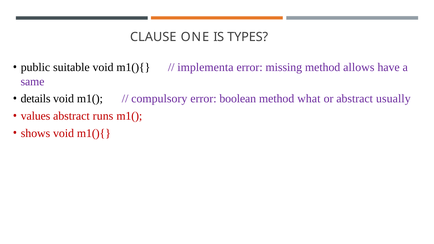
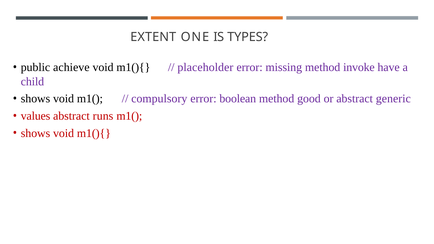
CLAUSE: CLAUSE -> EXTENT (153, 37)
suitable: suitable -> achieve (71, 67)
implementa: implementa -> placeholder (205, 67)
allows: allows -> invoke (359, 67)
same: same -> child (32, 82)
details: details -> shows (35, 99)
what: what -> good (309, 99)
usually: usually -> generic (393, 99)
